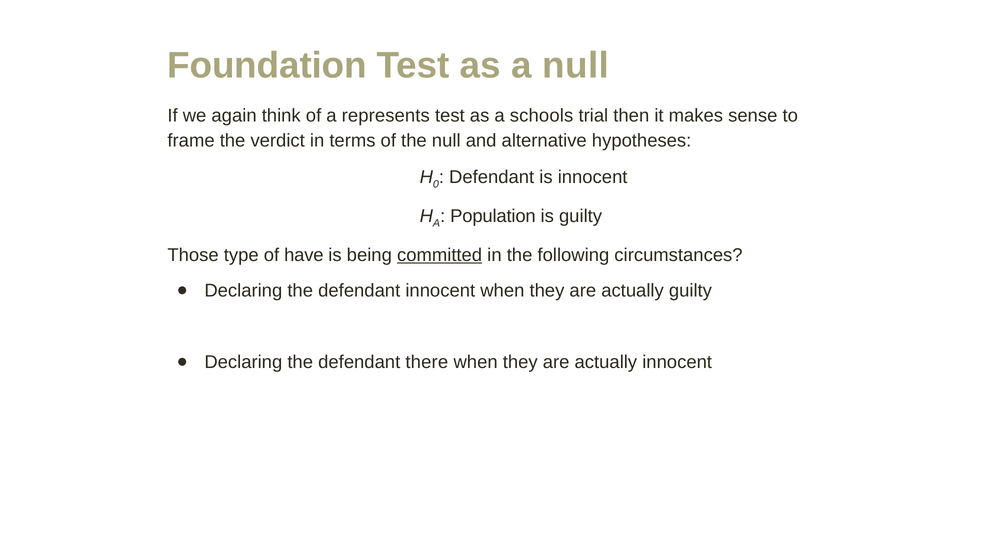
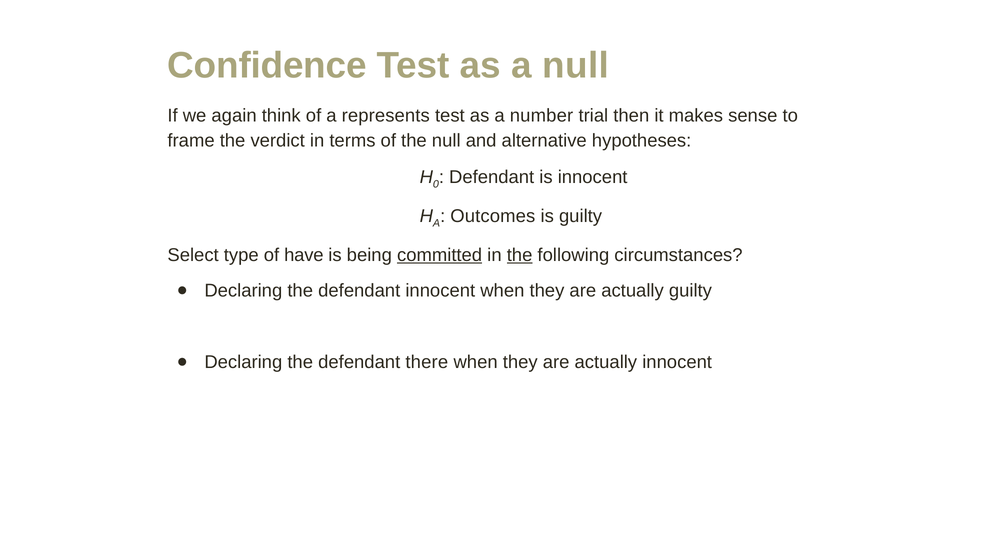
Foundation: Foundation -> Confidence (267, 65)
schools: schools -> number (542, 115)
Population: Population -> Outcomes (493, 216)
Those: Those -> Select (193, 255)
the underline: none -> present (520, 255)
